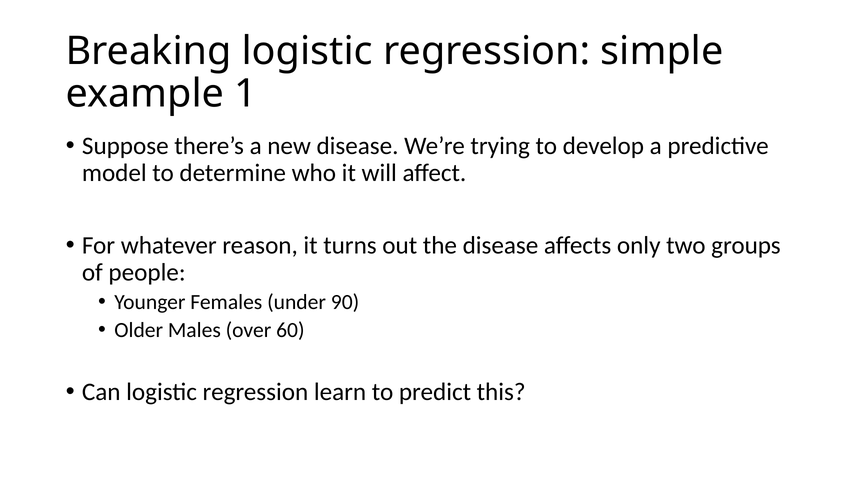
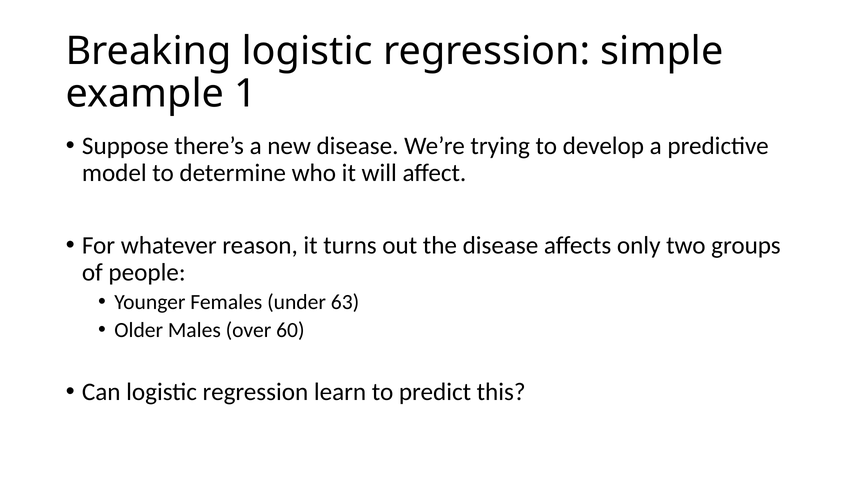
90: 90 -> 63 (345, 302)
